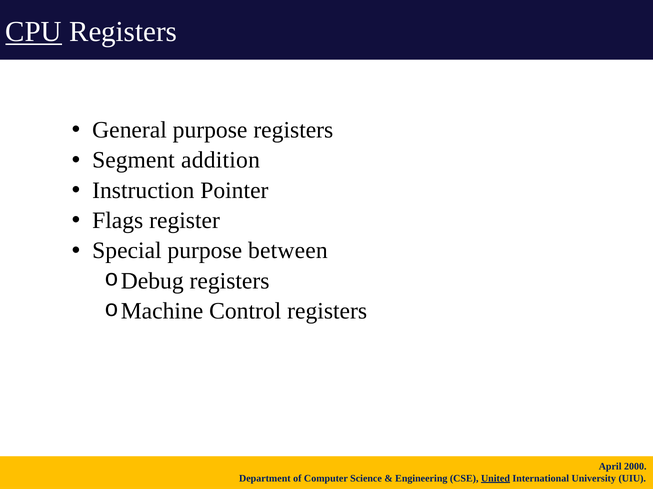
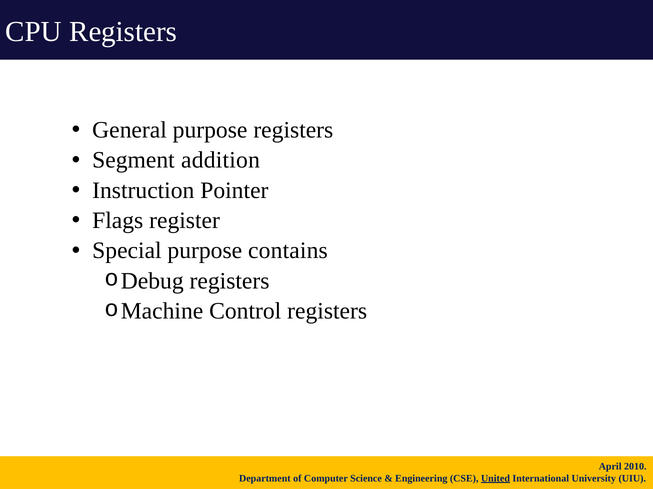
CPU underline: present -> none (34, 32)
between: between -> contains (288, 251)
2000: 2000 -> 2010 (635, 467)
